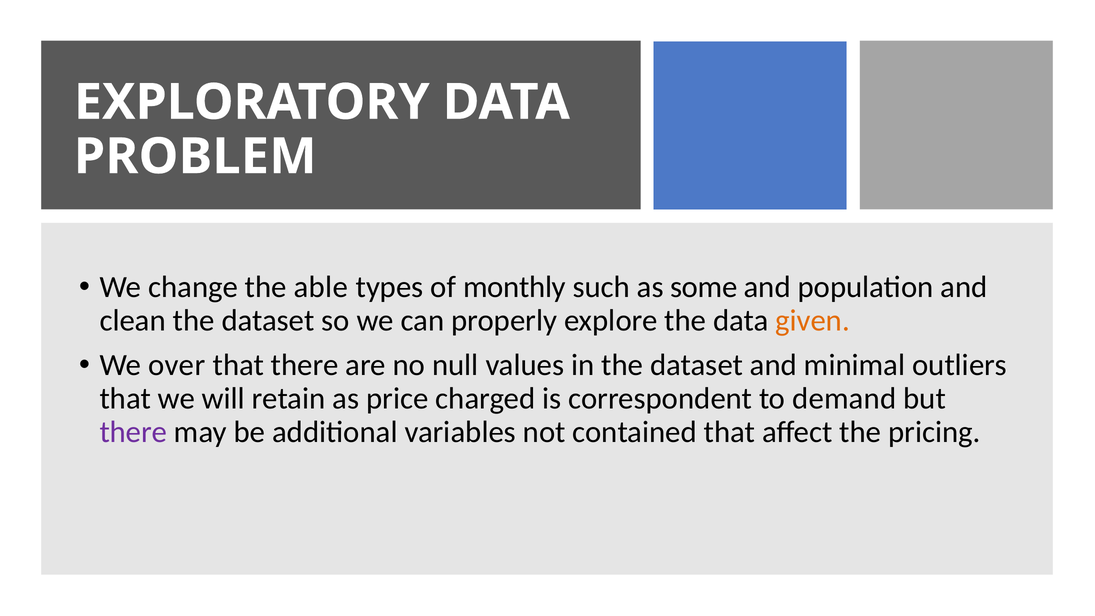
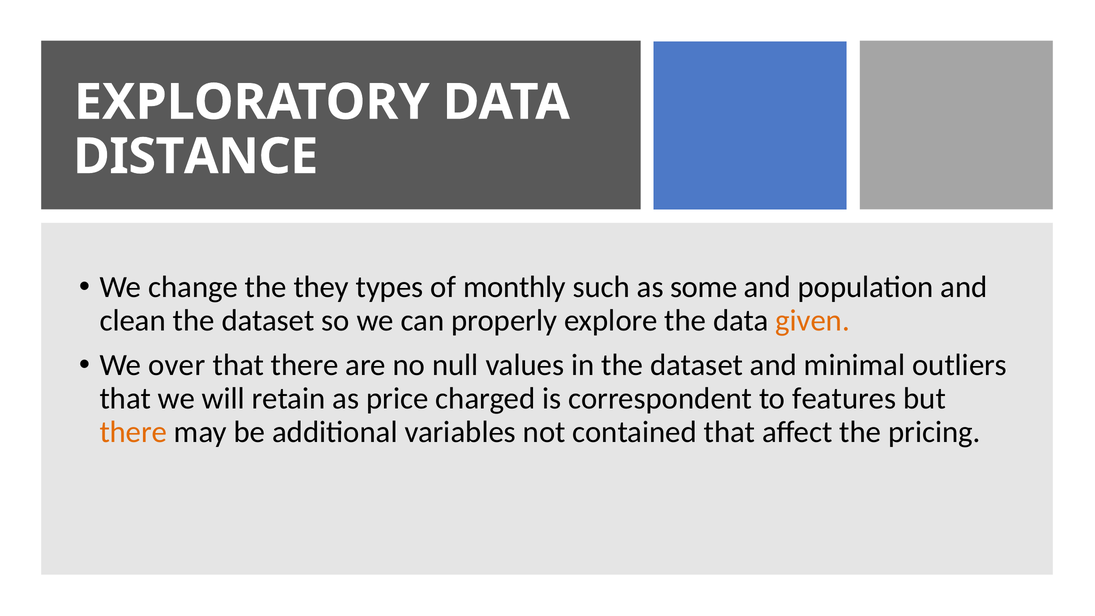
PROBLEM: PROBLEM -> DISTANCE (196, 157)
able: able -> they (321, 287)
demand: demand -> features (844, 399)
there colour: purple -> orange (133, 432)
